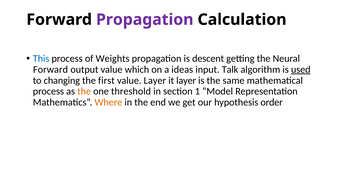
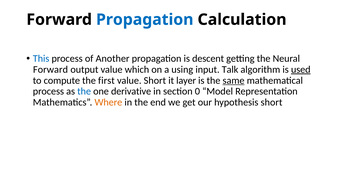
Propagation colour: purple -> blue (145, 20)
Weights: Weights -> Another (113, 58)
ideas: ideas -> using (182, 69)
changing: changing -> compute (62, 80)
value Layer: Layer -> Short (155, 80)
same underline: none -> present (234, 80)
the colour: orange -> blue (84, 91)
threshold: threshold -> derivative (131, 91)
1: 1 -> 0 (197, 91)
hypothesis order: order -> short (272, 102)
